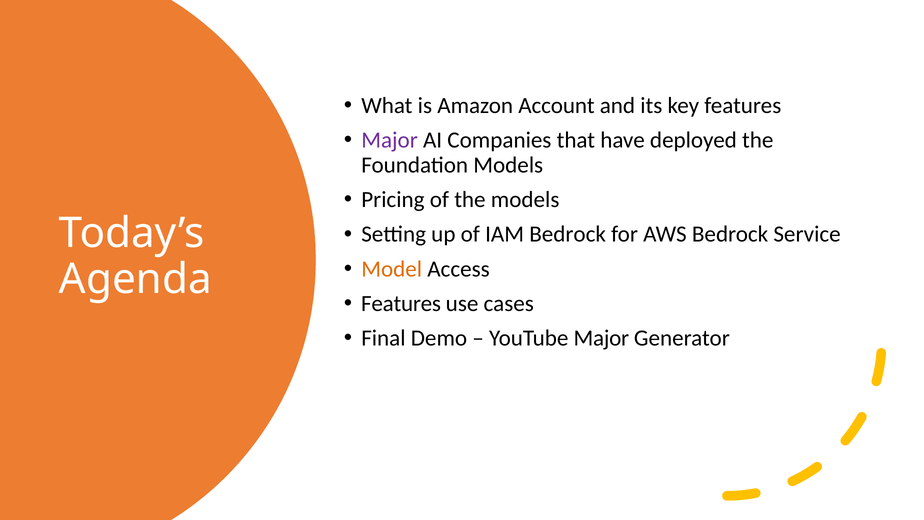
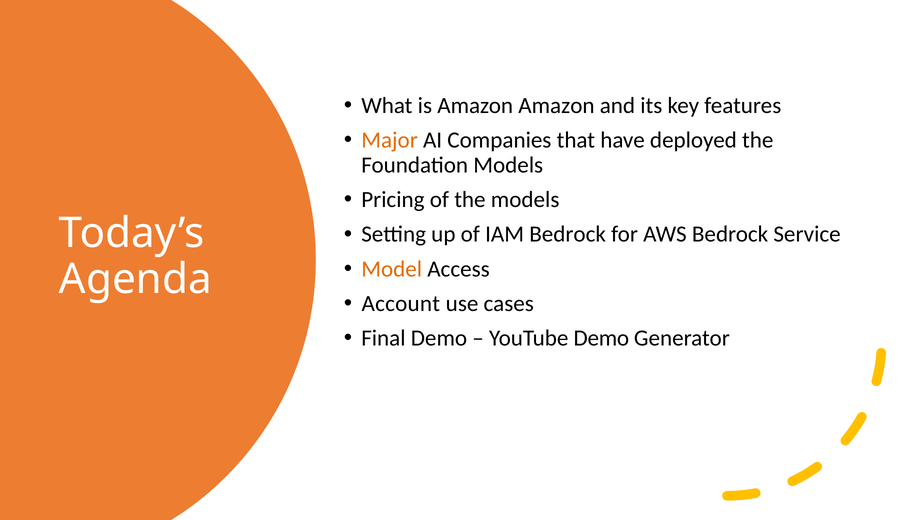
Amazon Account: Account -> Amazon (556, 106)
Major colour: purple -> orange (390, 140)
Features: Features -> Account (401, 303)
YouTube Major: Major -> Demo (601, 338)
